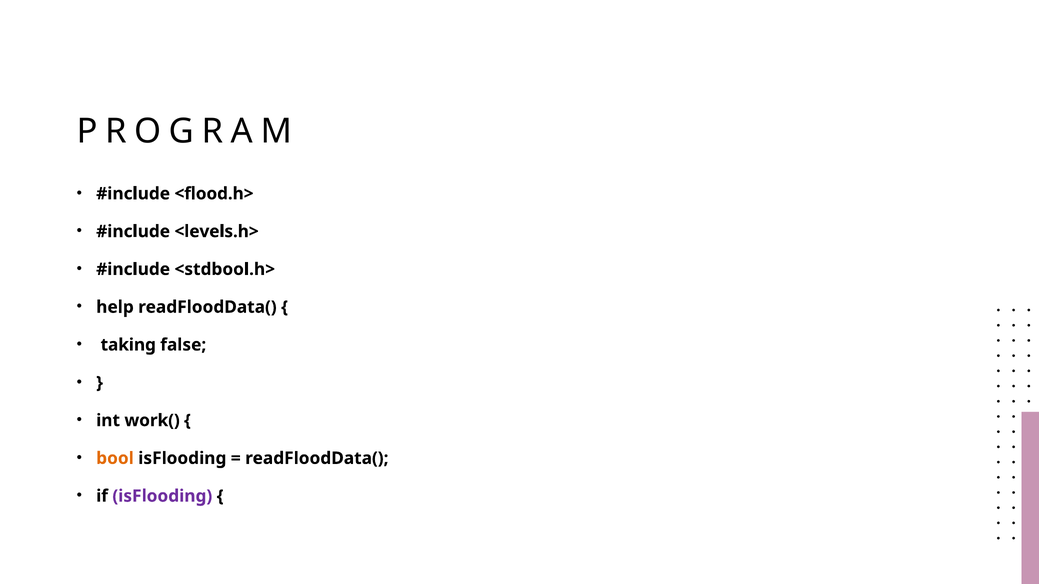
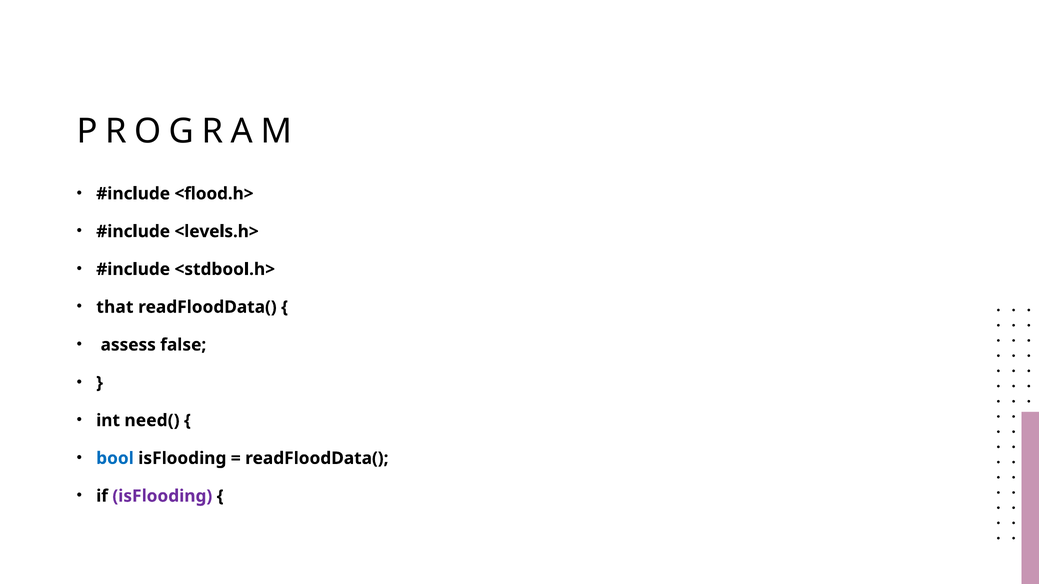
help: help -> that (115, 307)
taking: taking -> assess (128, 345)
work(: work( -> need( (152, 421)
bool colour: orange -> blue (115, 459)
